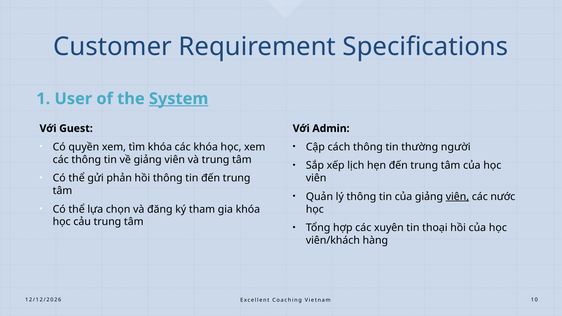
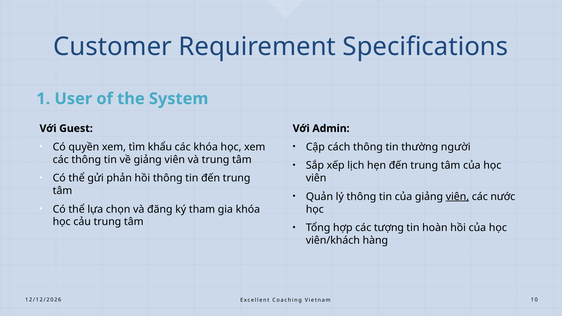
System underline: present -> none (179, 99)
tìm khóa: khóa -> khẩu (160, 147)
xuyên: xuyên -> tượng (389, 228)
thoại: thoại -> hoàn (435, 228)
